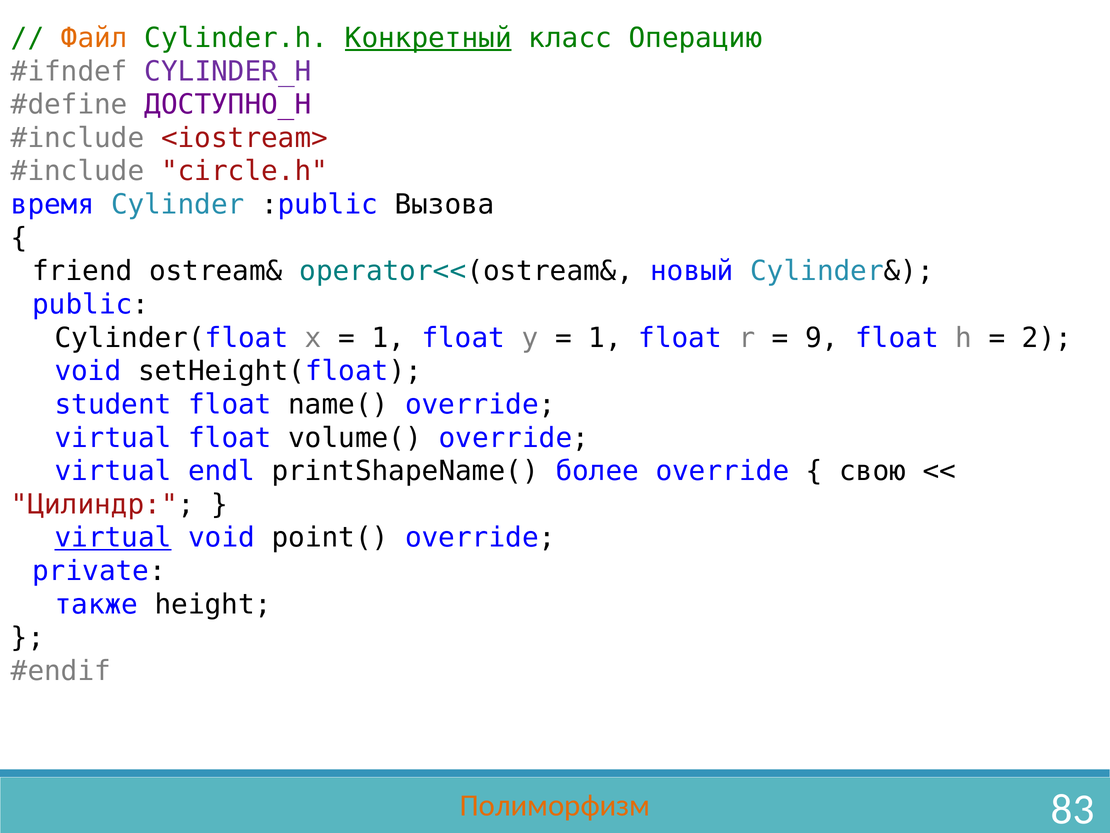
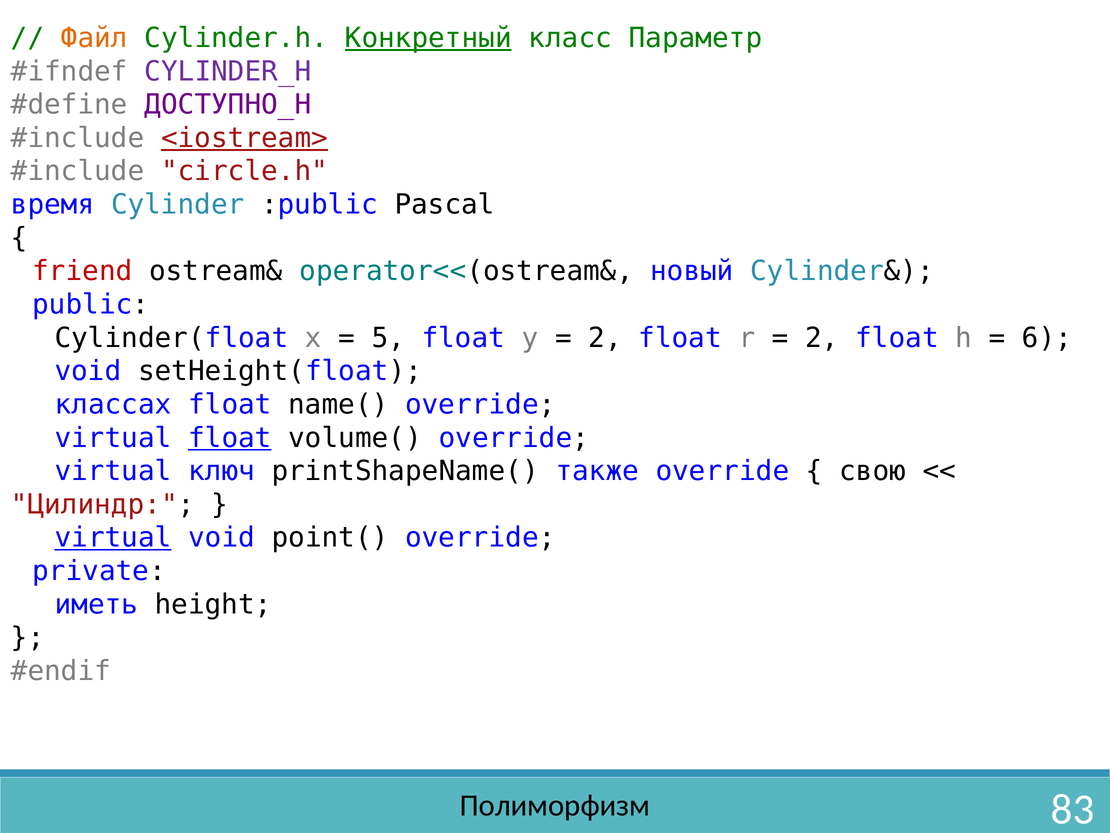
Операцию: Операцию -> Параметр (695, 38)
<iostream> underline: none -> present (245, 138)
Вызова: Вызова -> Pascal (445, 204)
friend colour: black -> red (82, 271)
1: 1 -> 5 (388, 338)
1: 1 -> 2 (605, 338)
9: 9 -> 2 (822, 338)
2: 2 -> 6 (1047, 338)
student: student -> классах (113, 404)
float underline: none -> present (230, 438)
endl: endl -> ключ (222, 471)
более: более -> также (597, 471)
также: также -> иметь (96, 604)
Полиморфизм colour: orange -> black (555, 805)
